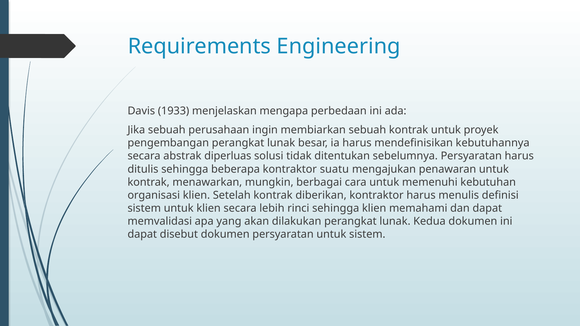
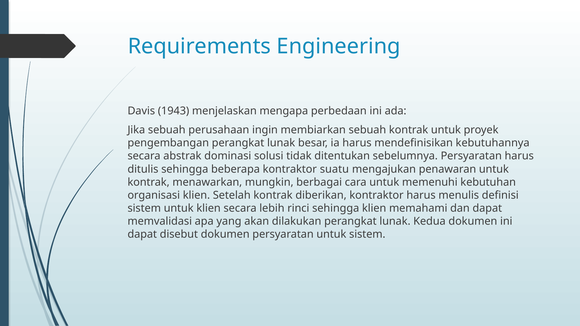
1933: 1933 -> 1943 (174, 111)
diperluas: diperluas -> dominasi (228, 156)
